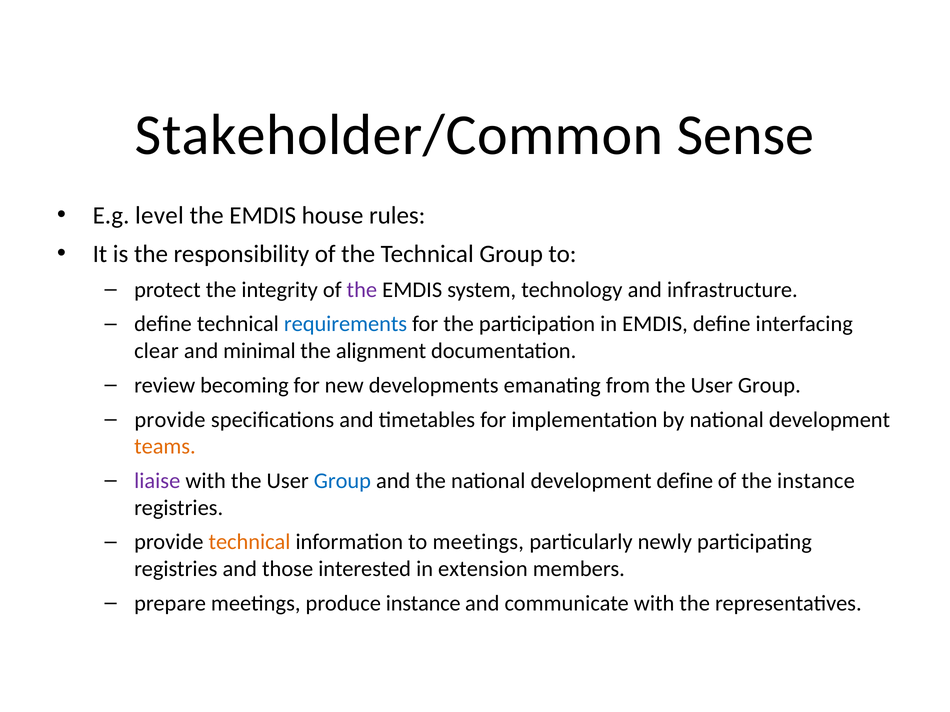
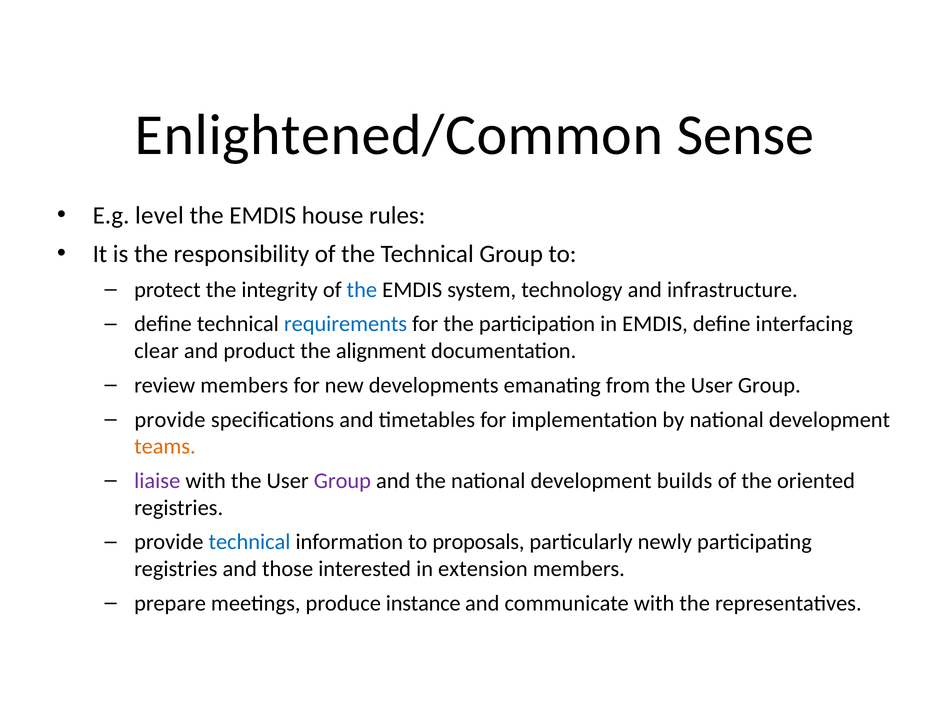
Stakeholder/Common: Stakeholder/Common -> Enlightened/Common (399, 135)
the colour: purple -> blue (362, 290)
minimal: minimal -> product (259, 351)
review becoming: becoming -> members (244, 386)
Group colour: blue -> purple (342, 481)
development define: define -> builds (685, 481)
the instance: instance -> oriented (816, 481)
technical colour: orange -> blue (249, 542)
to meetings: meetings -> proposals (478, 542)
